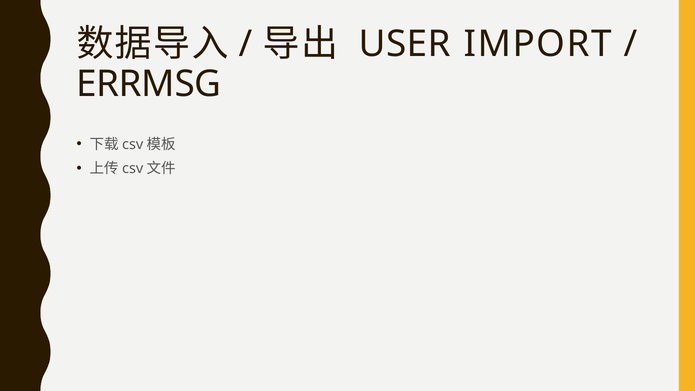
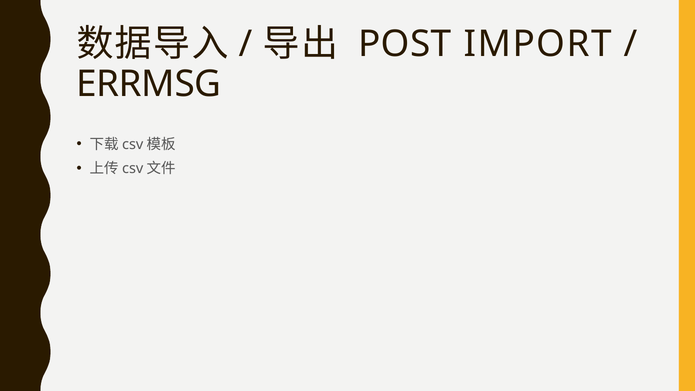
USER: USER -> POST (405, 44)
